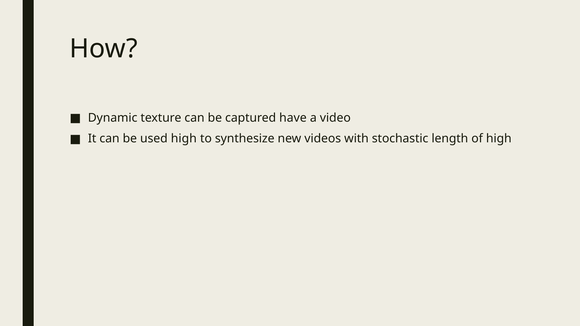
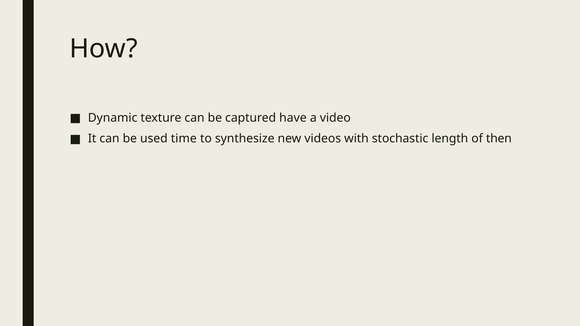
used high: high -> time (184, 139)
of high: high -> then (499, 139)
